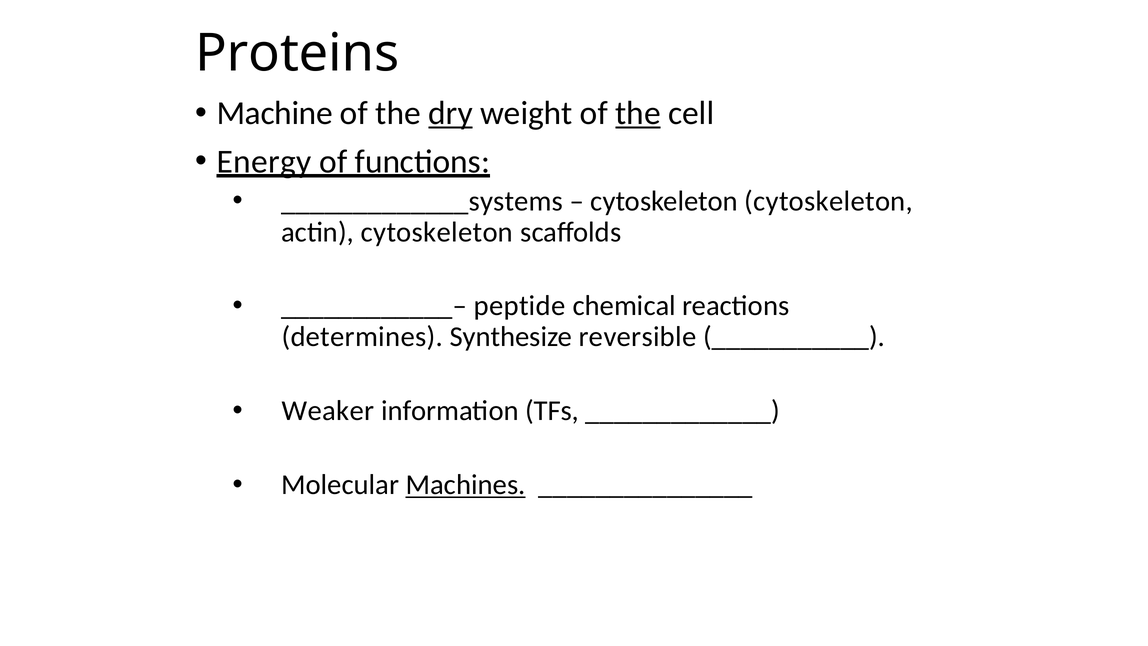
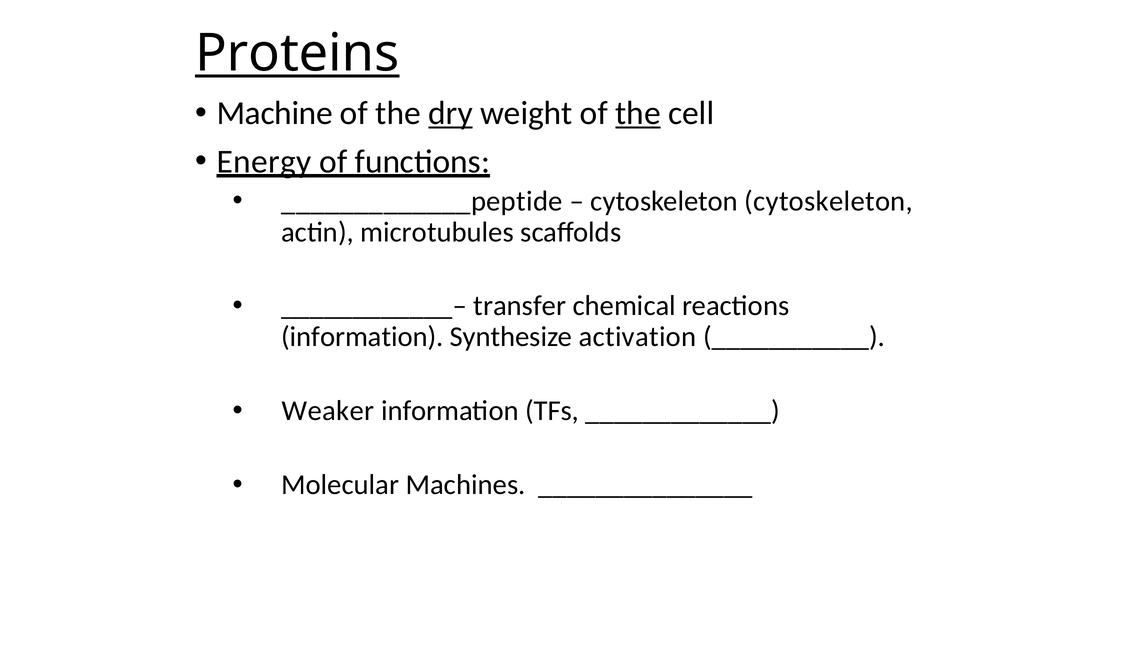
Proteins underline: none -> present (297, 53)
_____________systems: _____________systems -> _____________peptide (422, 201)
actin cytoskeleton: cytoskeleton -> microtubules (437, 232)
peptide: peptide -> transfer (520, 306)
determines: determines -> information (362, 337)
reversible: reversible -> activation (638, 337)
Machines underline: present -> none (466, 485)
